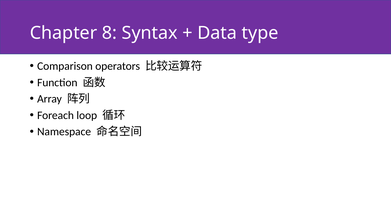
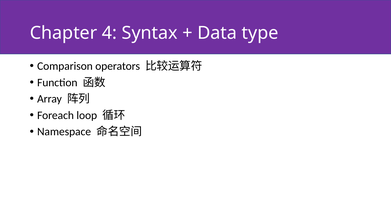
8: 8 -> 4 (109, 33)
